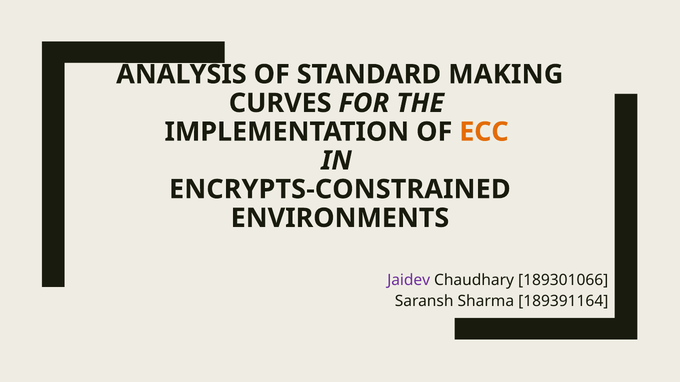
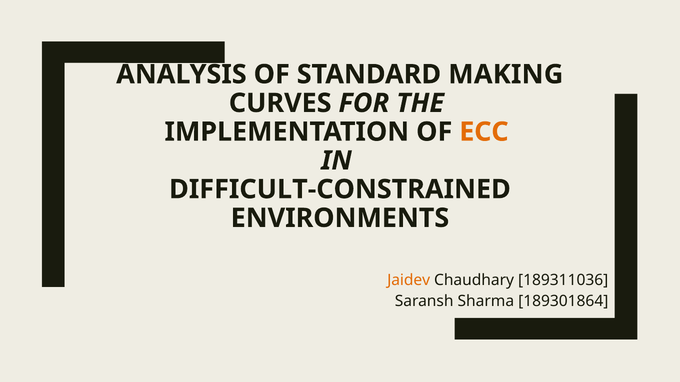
ENCRYPTS-CONSTRAINED: ENCRYPTS-CONSTRAINED -> DIFFICULT-CONSTRAINED (340, 190)
Jaidev colour: purple -> orange (409, 280)
189301066: 189301066 -> 189311036 (563, 280)
189391164: 189391164 -> 189301864 (563, 301)
